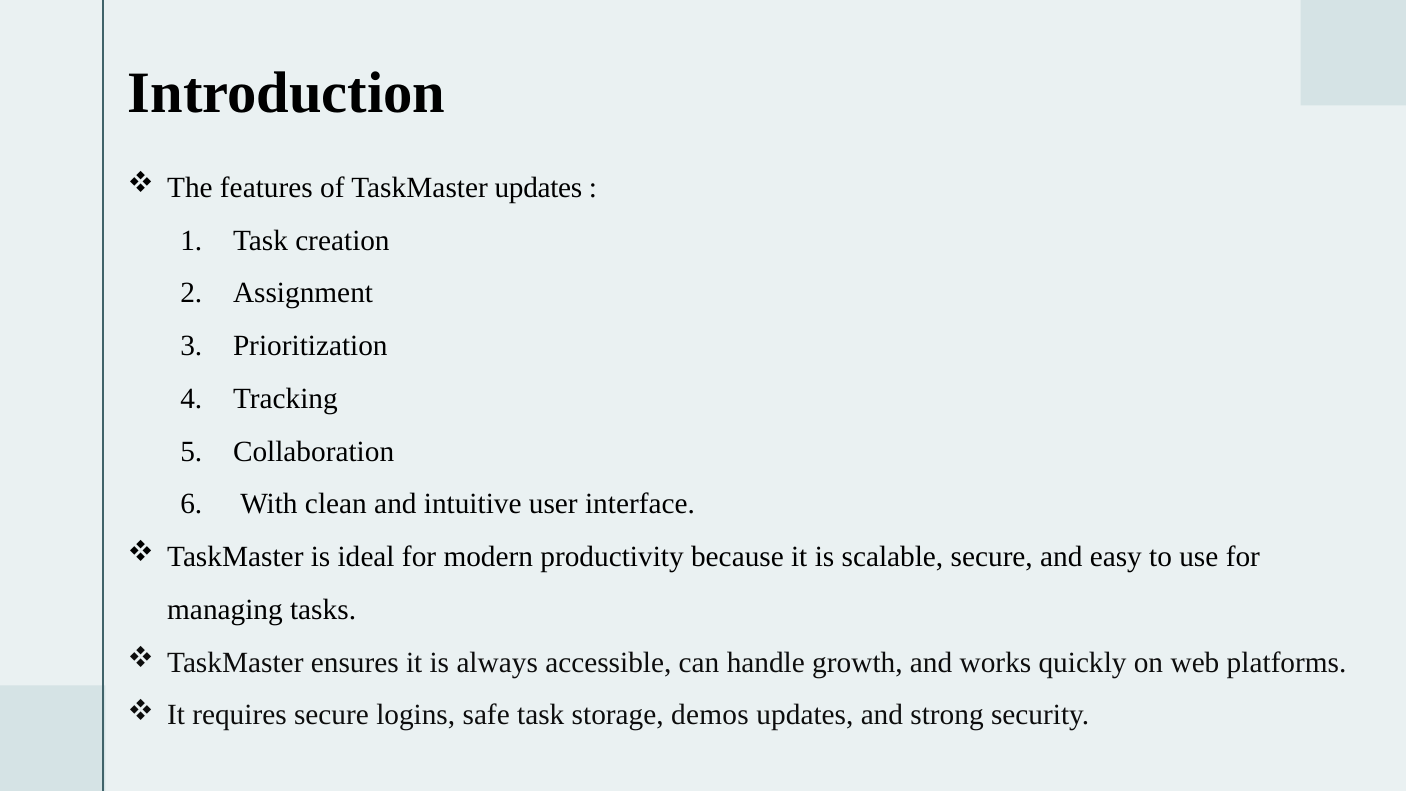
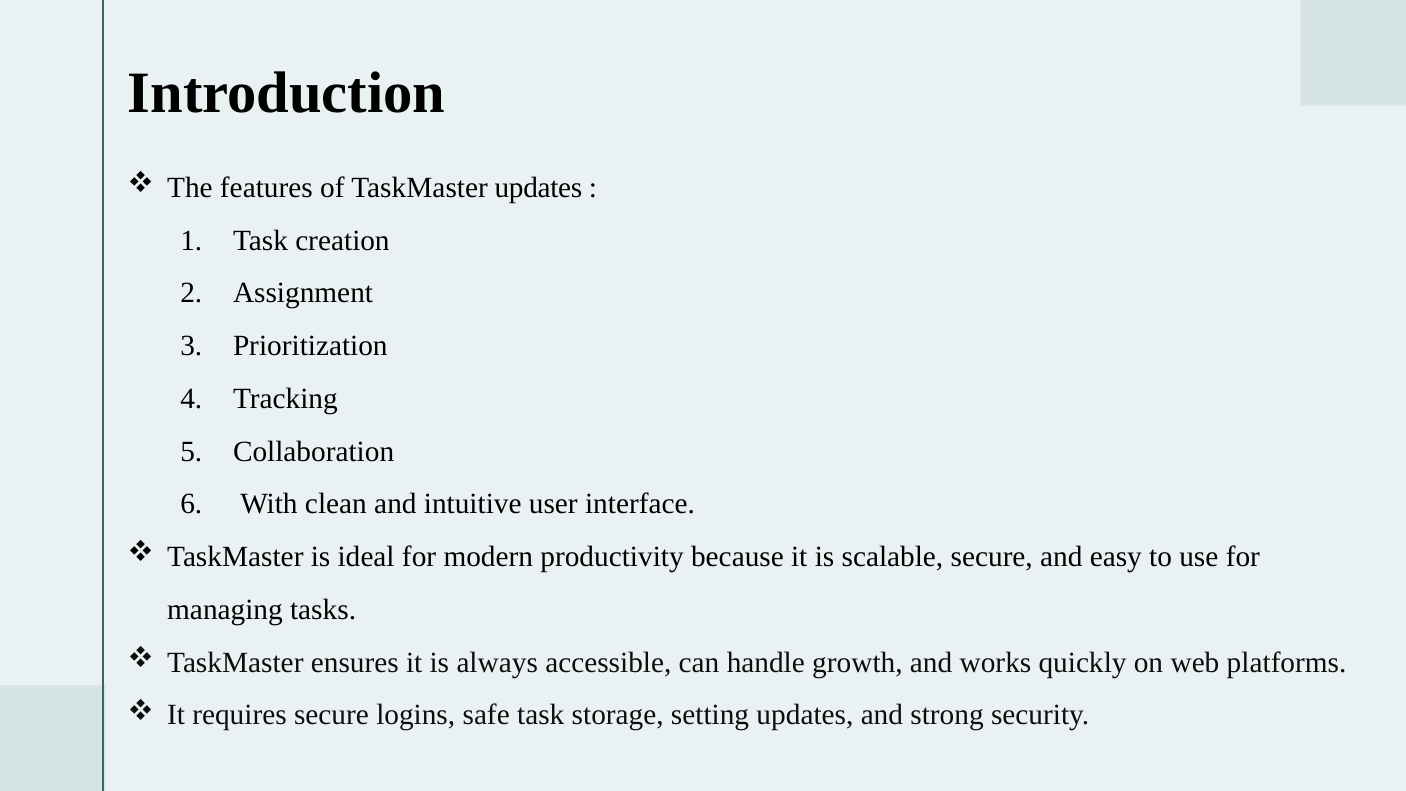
demos: demos -> setting (710, 715)
